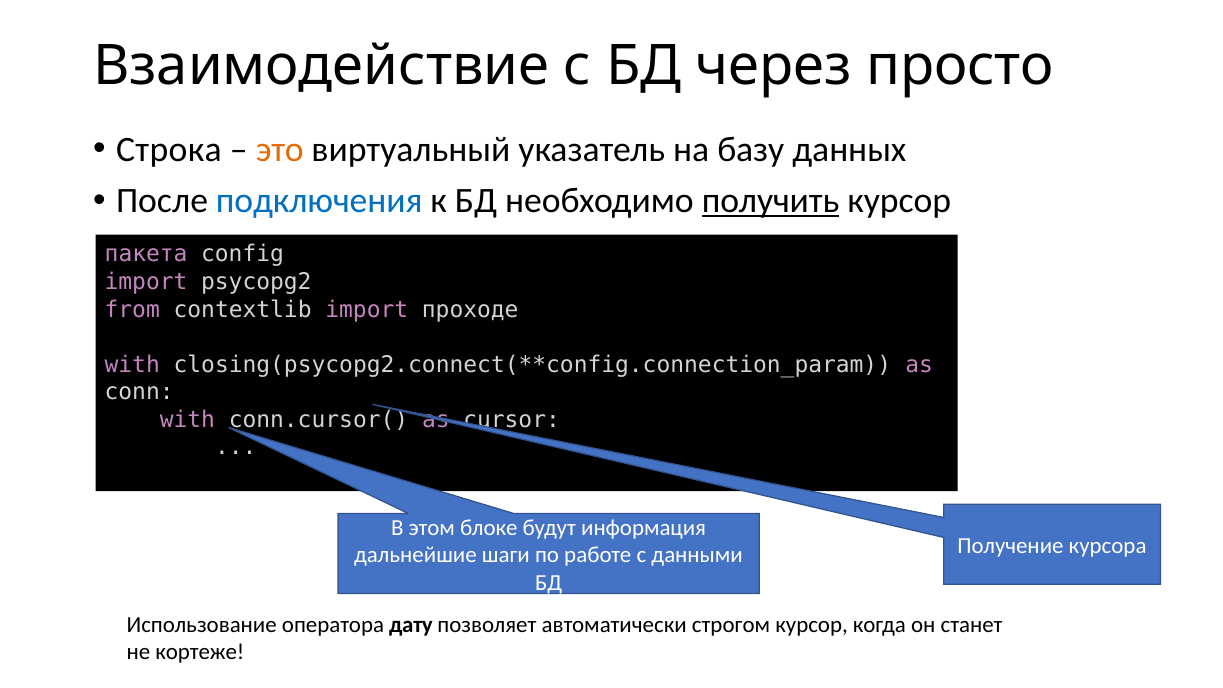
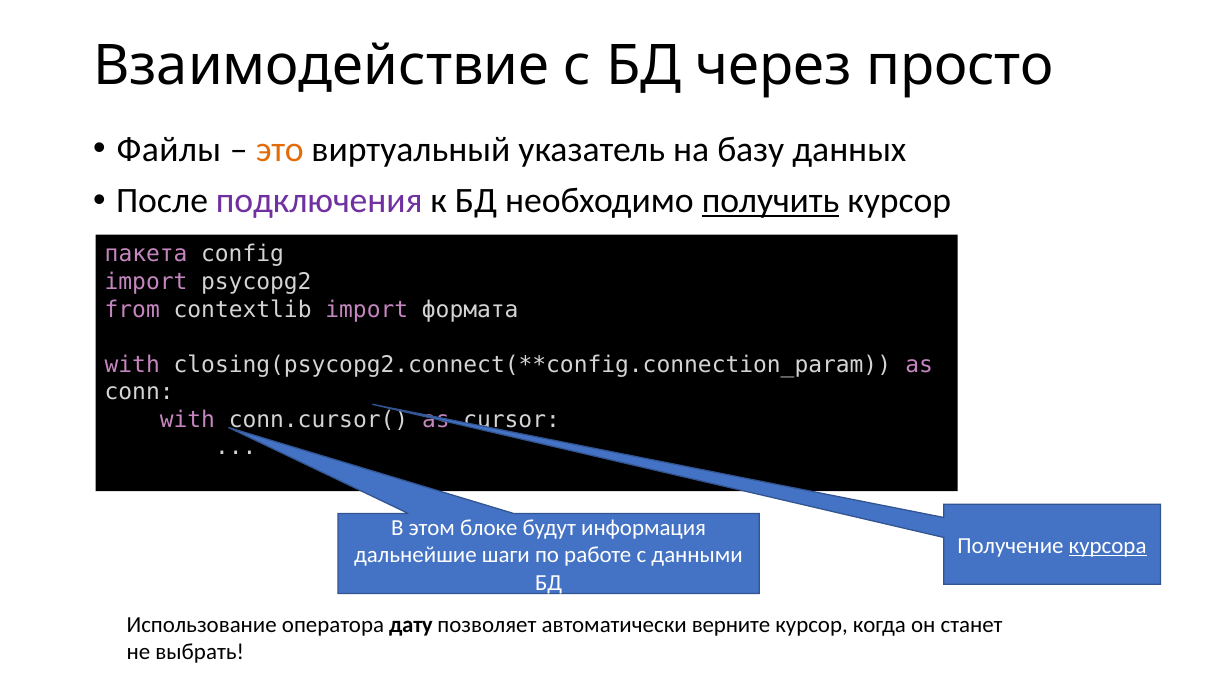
Строка: Строка -> Файлы (169, 149)
подключения colour: blue -> purple (319, 201)
проходе: проходе -> формата (470, 309)
курсора underline: none -> present (1108, 546)
строгом: строгом -> верните (731, 625)
кортеже: кортеже -> выбрать (200, 652)
